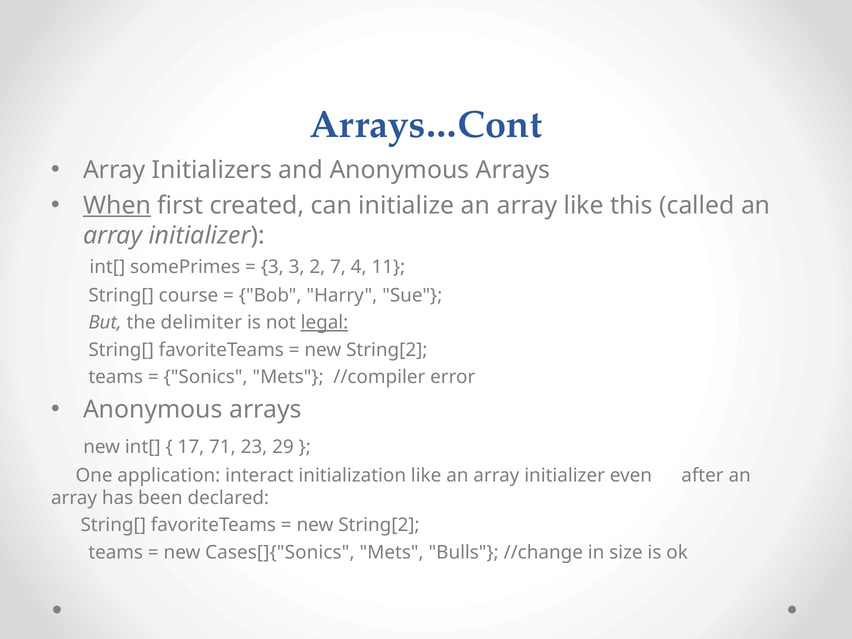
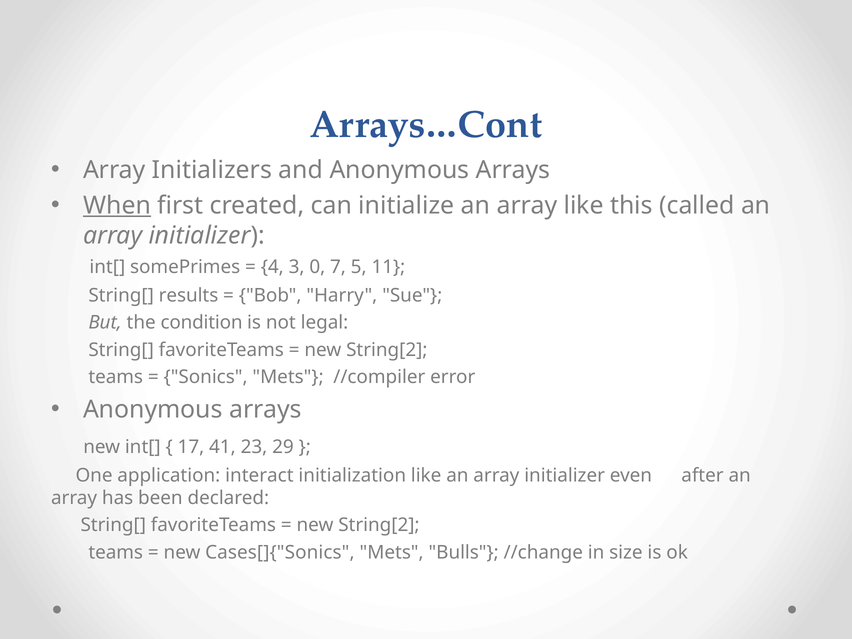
3: 3 -> 4 (272, 267)
2: 2 -> 0 (317, 267)
4: 4 -> 5 (359, 267)
course: course -> results (189, 295)
delimiter: delimiter -> condition (202, 323)
legal underline: present -> none (324, 323)
71: 71 -> 41 (222, 447)
